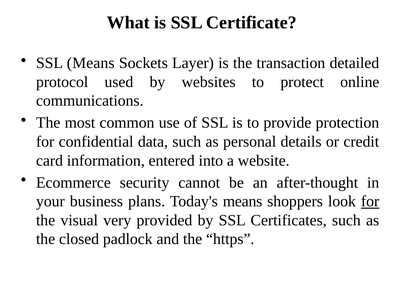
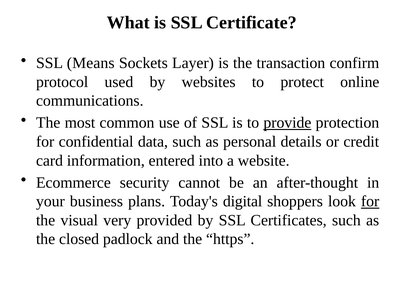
detailed: detailed -> confirm (354, 63)
provide underline: none -> present (287, 123)
Today's means: means -> digital (243, 201)
